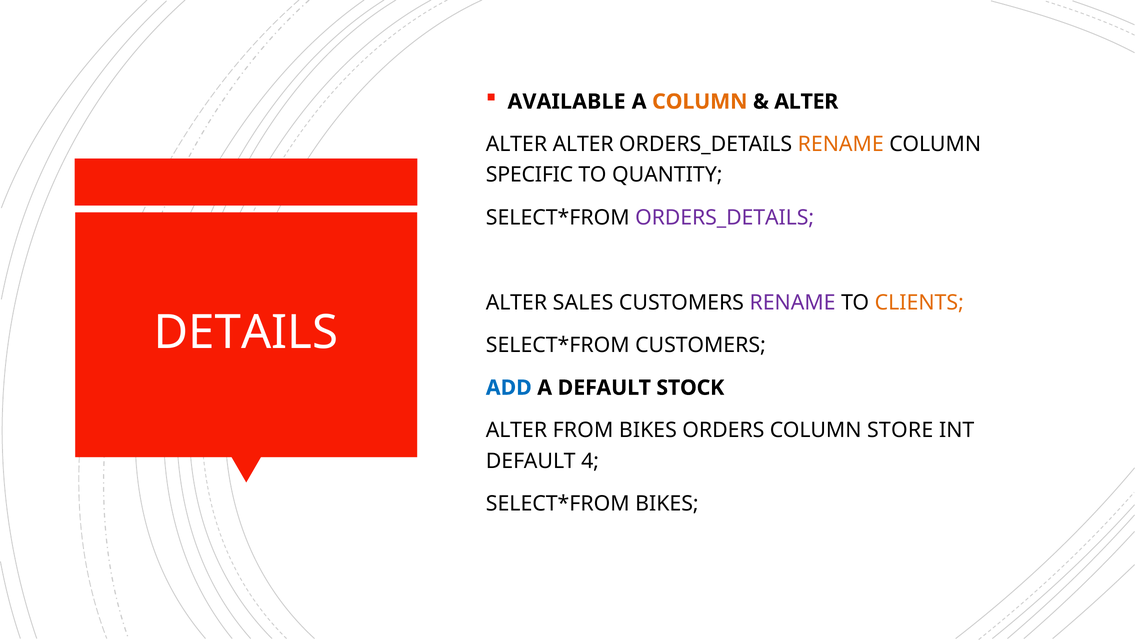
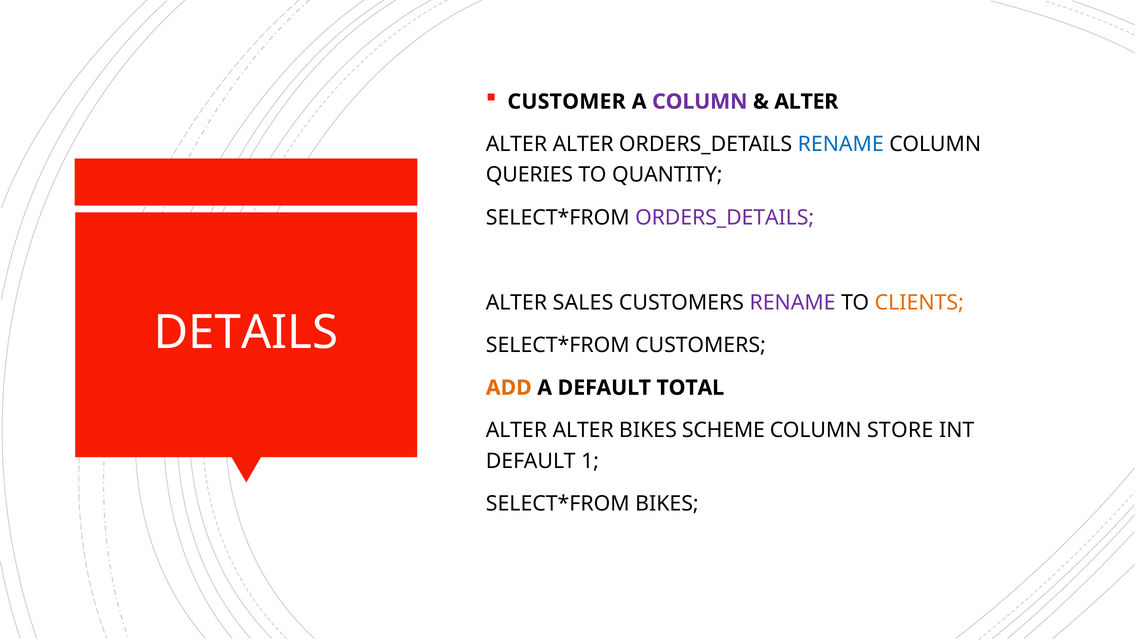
AVAILABLE: AVAILABLE -> CUSTOMER (567, 102)
COLUMN colour: orange -> purple (700, 102)
RENAME colour: orange -> blue (841, 144)
SPECIFIC: SPECIFIC -> QUERIES (529, 175)
ADD colour: blue -> orange (509, 387)
STOCK: STOCK -> TOTAL (690, 387)
FROM: FROM -> ALTER (583, 430)
ORDERS: ORDERS -> SCHEME (723, 430)
4: 4 -> 1 (590, 461)
